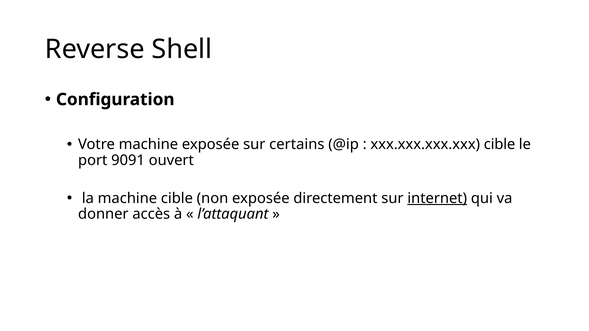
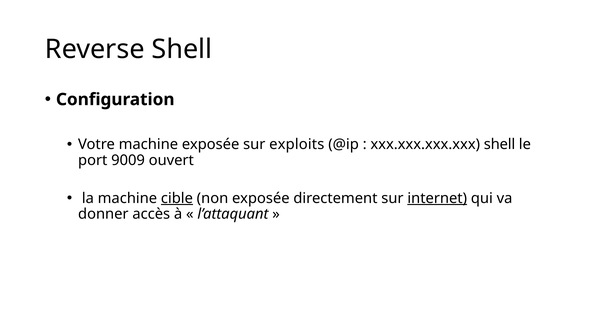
certains: certains -> exploits (297, 145)
xxx.xxx.xxx.xxx cible: cible -> shell (500, 145)
9091: 9091 -> 9009 (128, 160)
cible underline: none -> present (177, 198)
